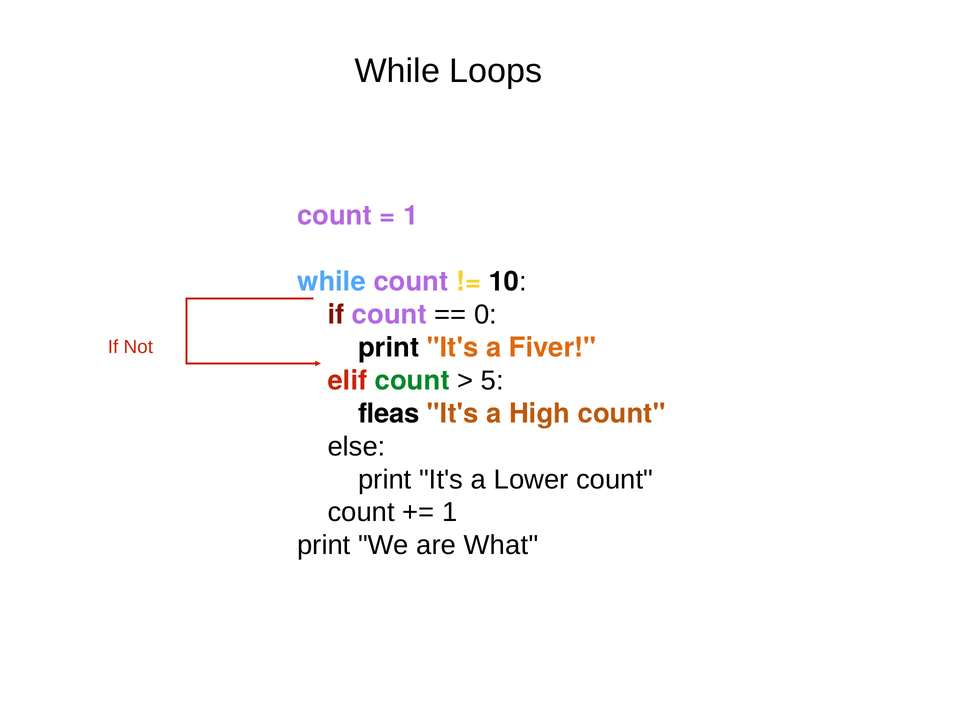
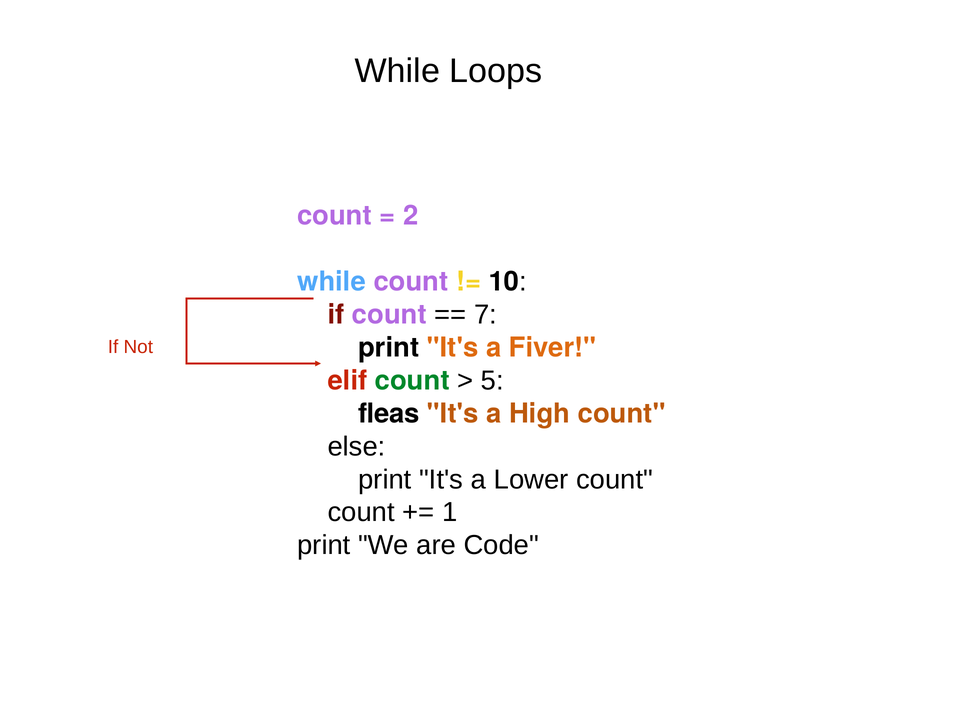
1: 1 -> 2 (411, 216)
0: 0 -> 7 (486, 315)
What: What -> Code (501, 546)
